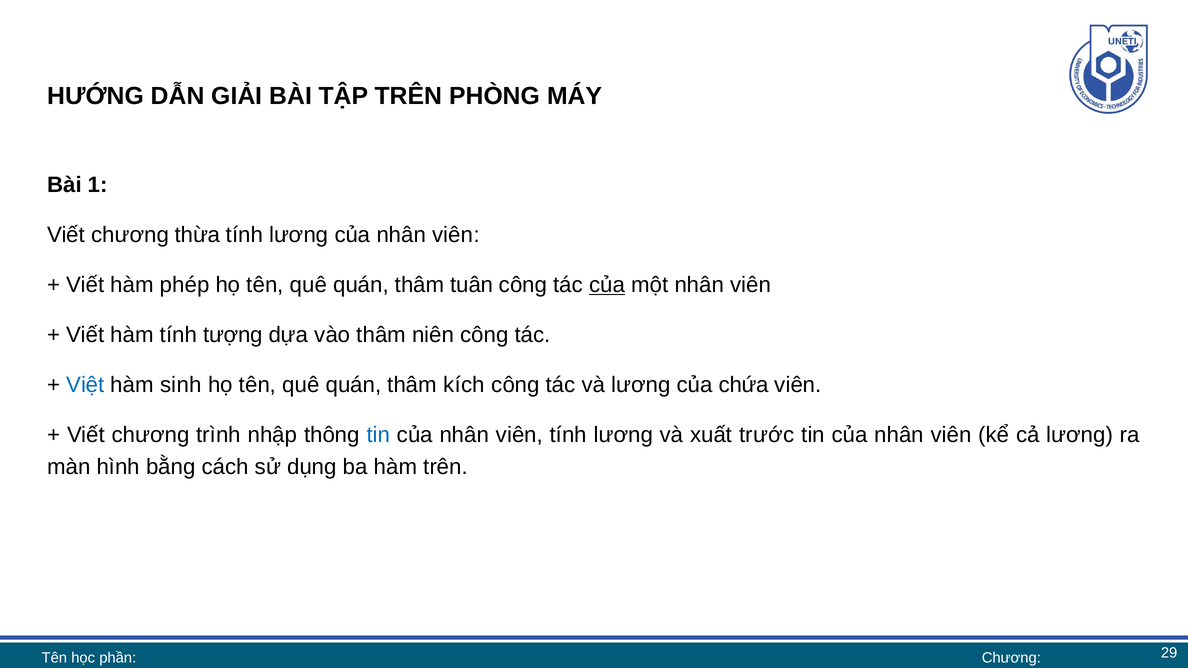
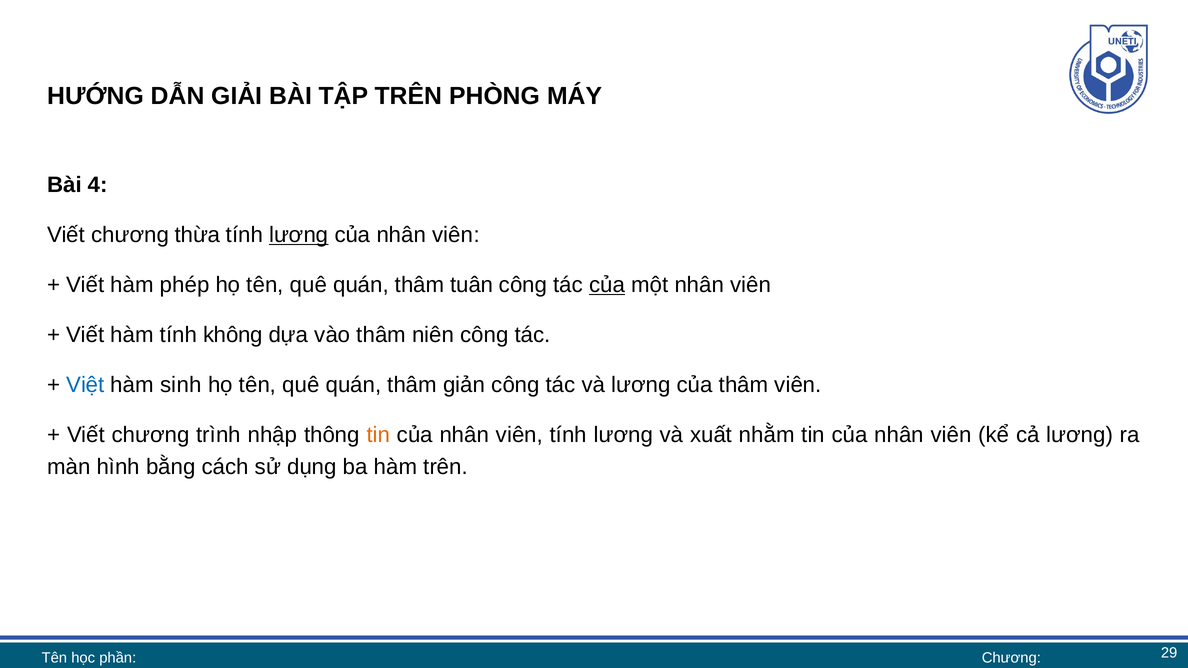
1: 1 -> 4 (98, 185)
lương underline: none -> present (299, 235)
tượng: tượng -> không (233, 335)
kích: kích -> giản (464, 385)
của chứa: chứa -> thâm (744, 385)
tin colour: blue -> orange (378, 435)
trước: trước -> nhằm (767, 435)
